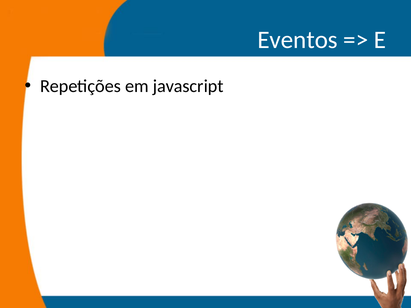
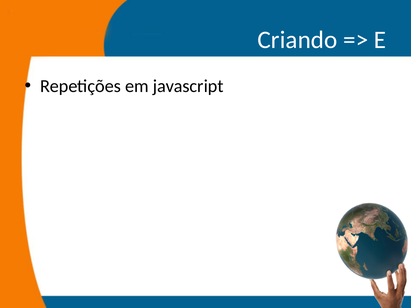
Eventos: Eventos -> Criando (297, 40)
